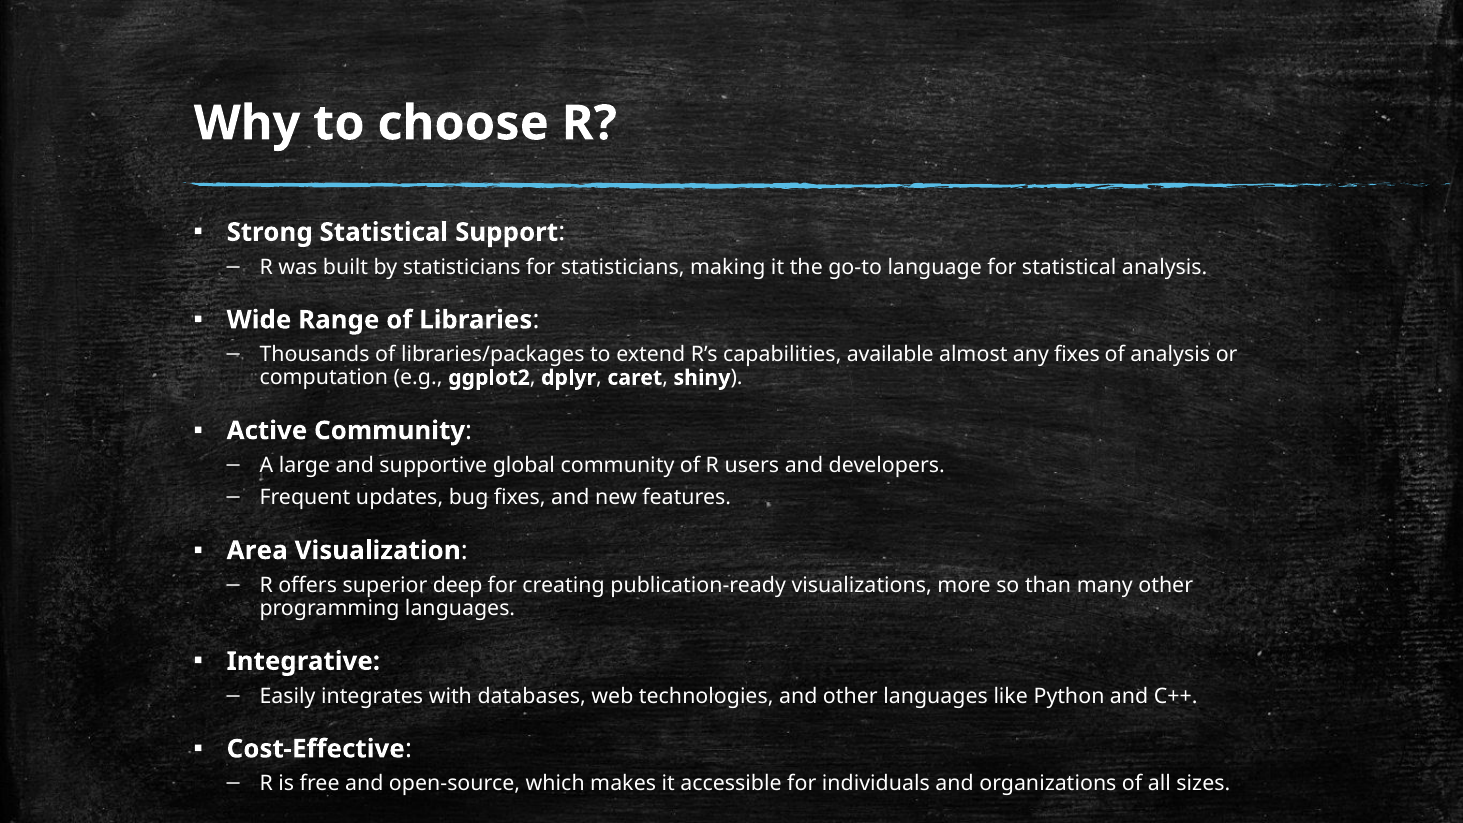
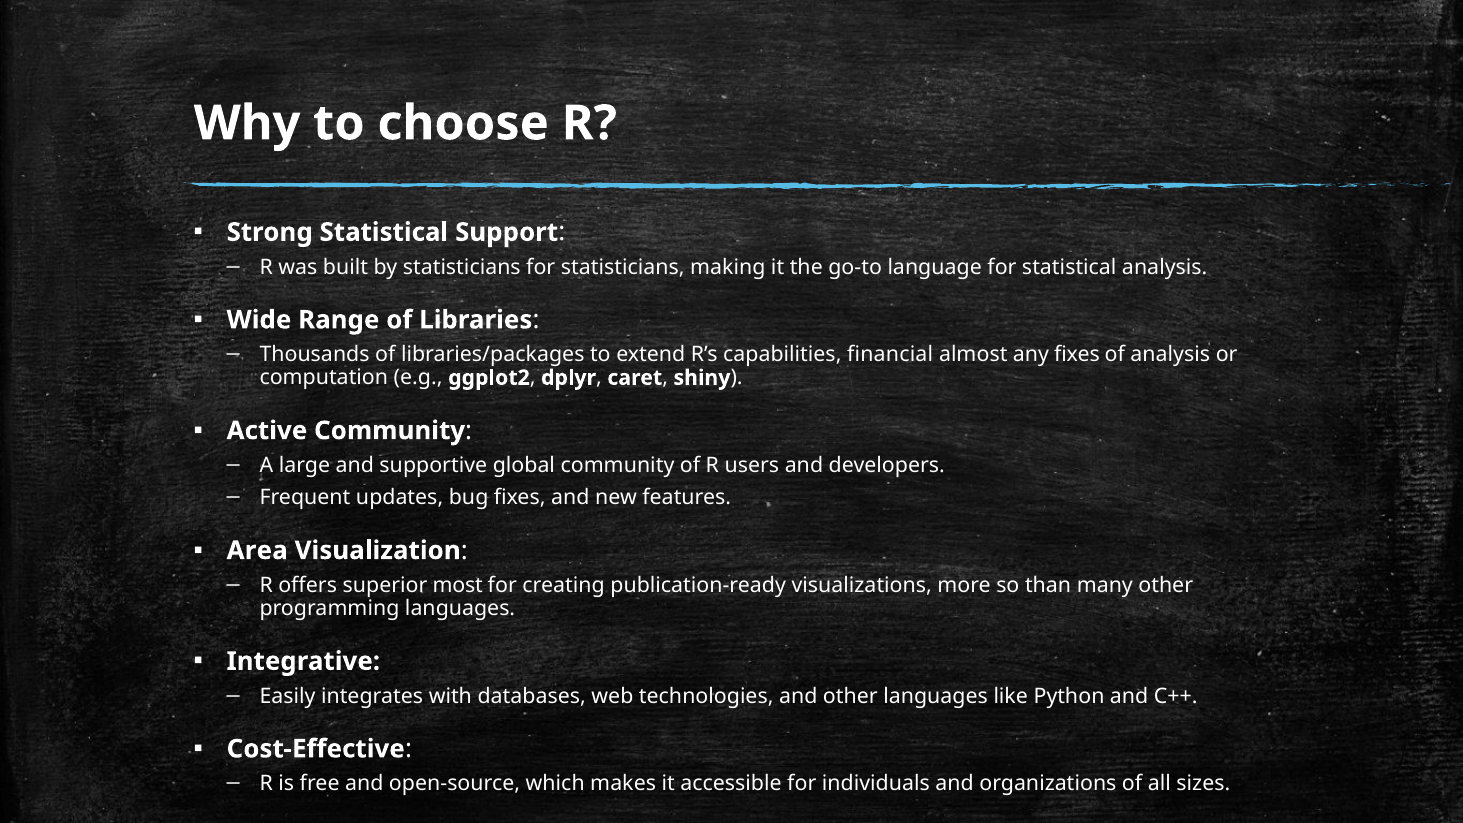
available: available -> financial (890, 355)
deep: deep -> most (458, 585)
